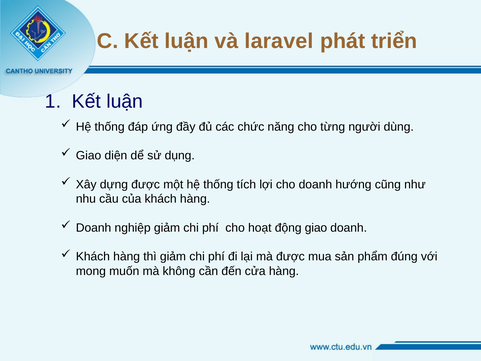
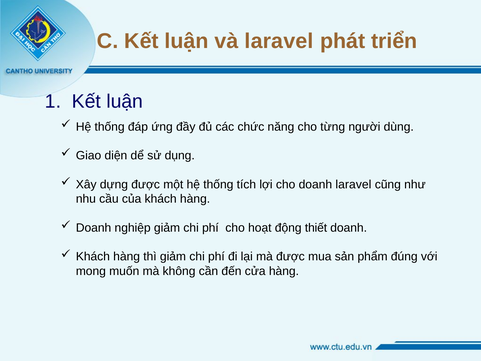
doanh hướng: hướng -> laravel (353, 184)
động giao: giao -> thiết (316, 228)
